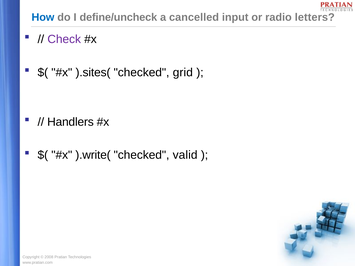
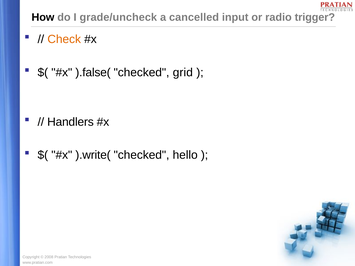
How colour: blue -> black (43, 17)
define/uncheck: define/uncheck -> grade/uncheck (118, 17)
letters: letters -> trigger (315, 17)
Check colour: purple -> orange (64, 39)
).sites(: ).sites( -> ).false( (93, 72)
valid: valid -> hello (185, 155)
